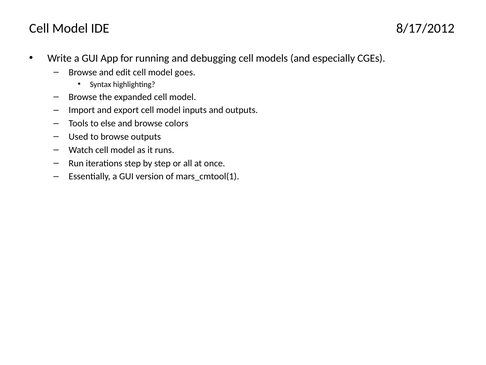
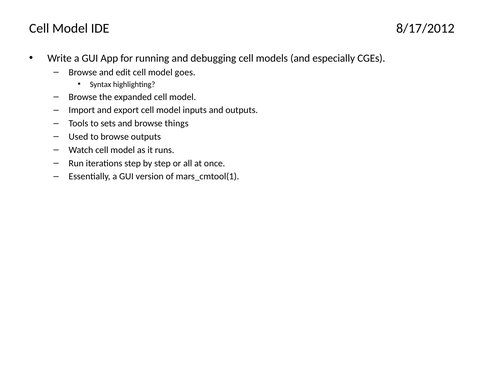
else: else -> sets (108, 123)
colors: colors -> things (177, 123)
